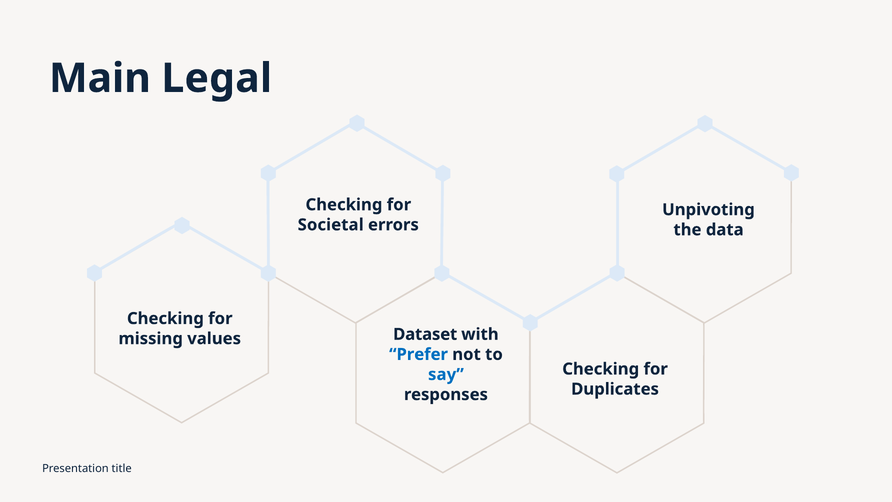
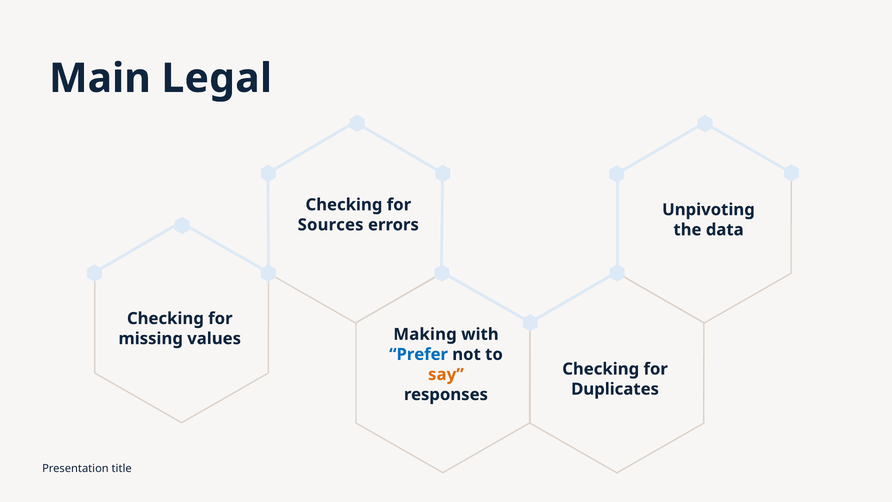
Societal: Societal -> Sources (331, 225)
Dataset: Dataset -> Making (425, 334)
say colour: blue -> orange (446, 374)
